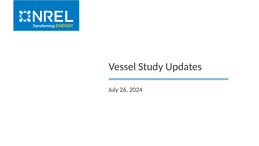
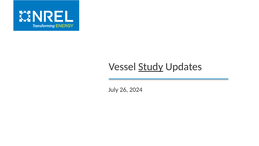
Study underline: none -> present (151, 67)
